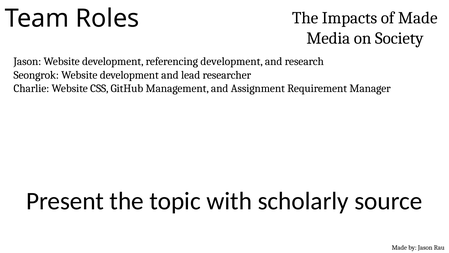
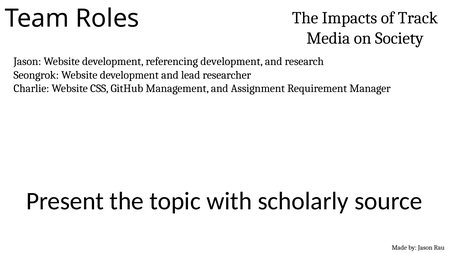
of Made: Made -> Track (418, 18)
